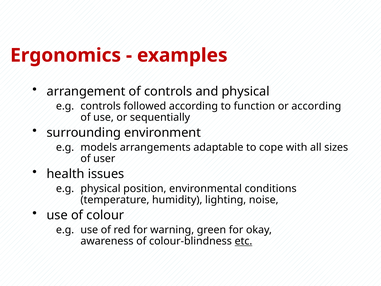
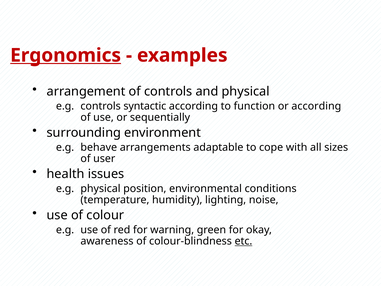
Ergonomics underline: none -> present (66, 55)
followed: followed -> syntactic (145, 106)
models: models -> behave (99, 147)
